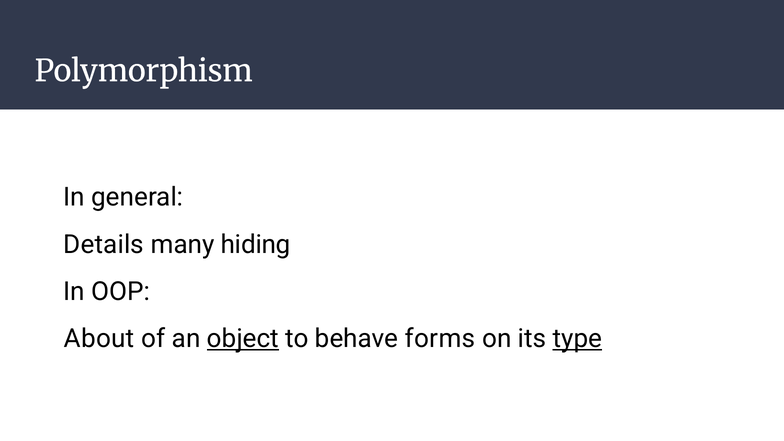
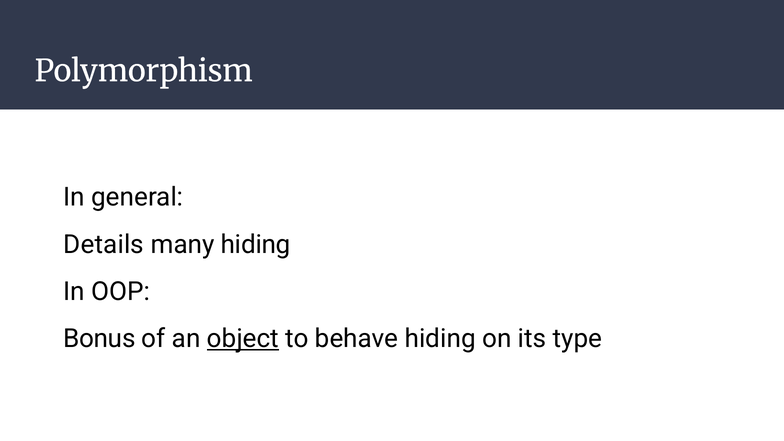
About: About -> Bonus (99, 338)
behave forms: forms -> hiding (440, 338)
type underline: present -> none (577, 338)
